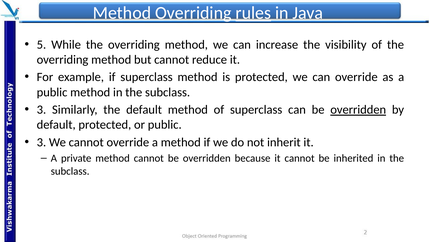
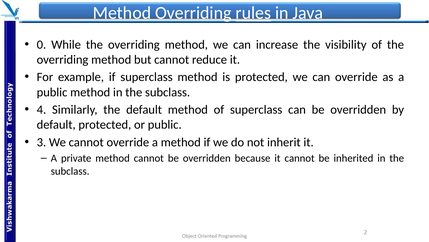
5: 5 -> 0 (41, 44)
3: 3 -> 4 (41, 109)
overridden underline: present -> none (358, 109)
